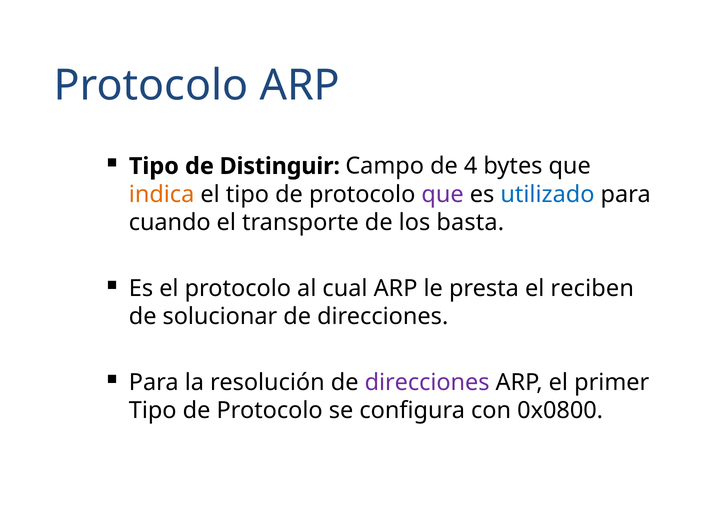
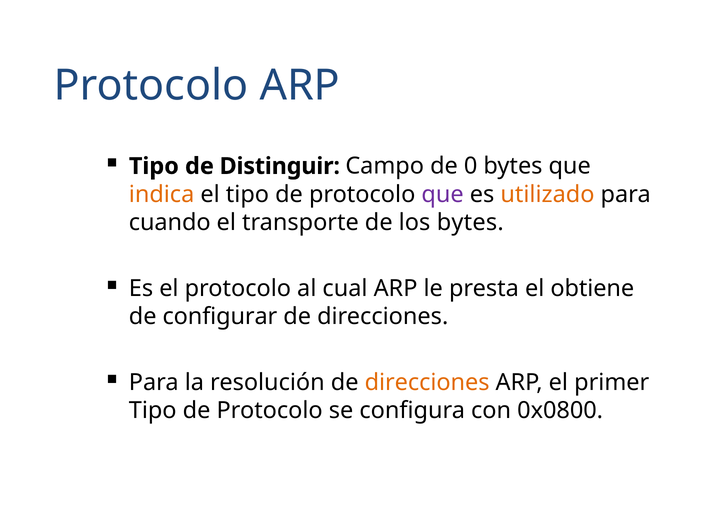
4: 4 -> 0 (471, 166)
utilizado colour: blue -> orange (547, 194)
los basta: basta -> bytes (470, 223)
reciben: reciben -> obtiene (592, 288)
solucionar: solucionar -> configurar (220, 316)
direcciones colour: purple -> orange (427, 382)
